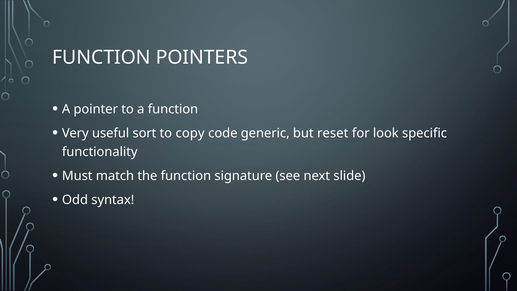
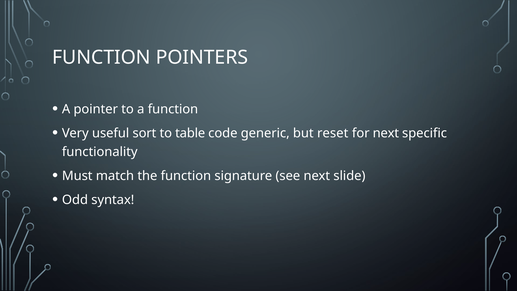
copy: copy -> table (190, 133)
for look: look -> next (386, 133)
